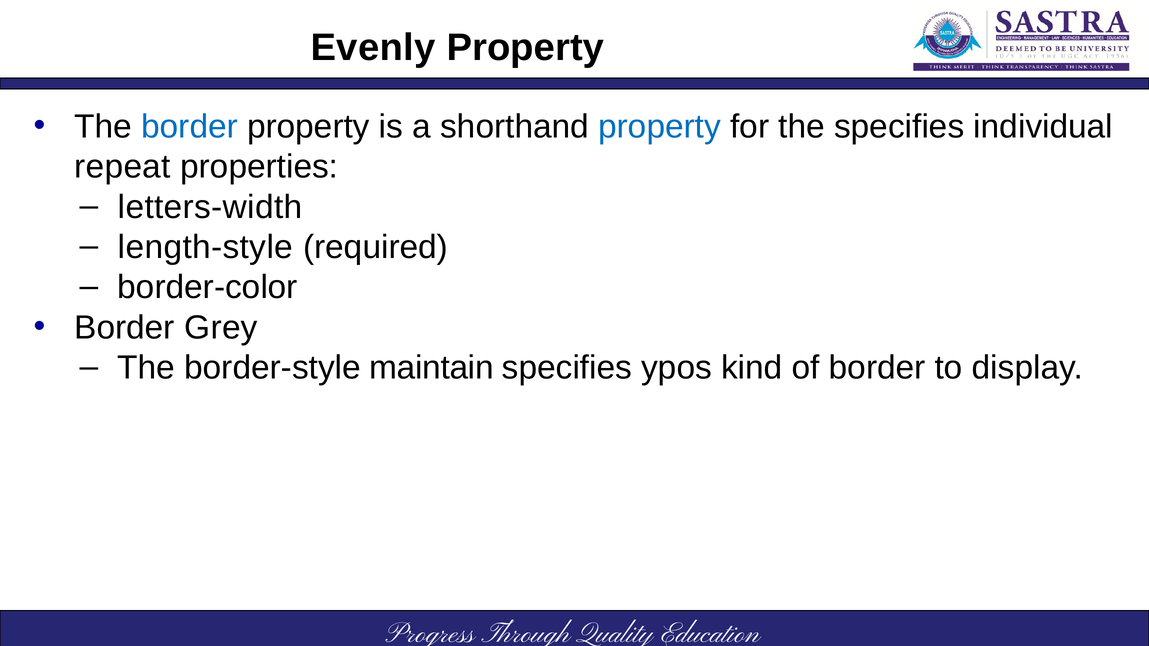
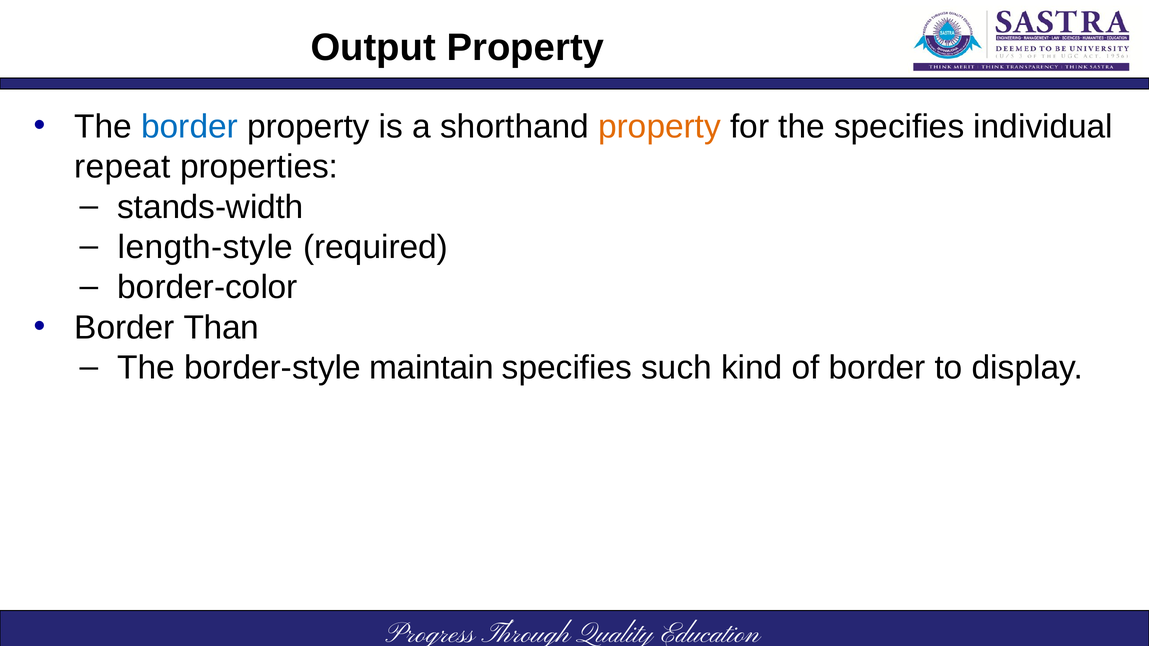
Evenly: Evenly -> Output (373, 48)
property colour: blue -> orange (660, 127)
letters-width: letters-width -> stands-width (210, 207)
Grey: Grey -> Than (221, 328)
ypos: ypos -> such (677, 368)
